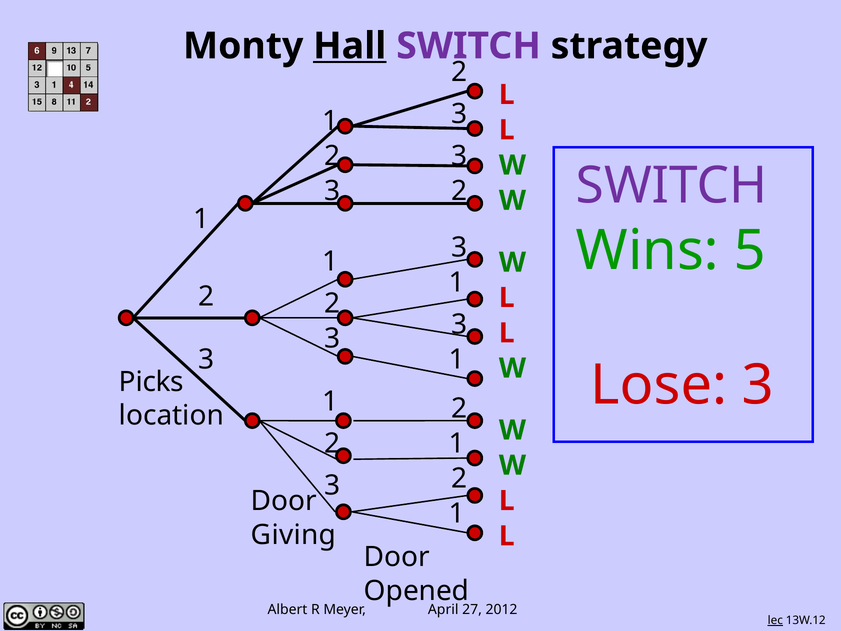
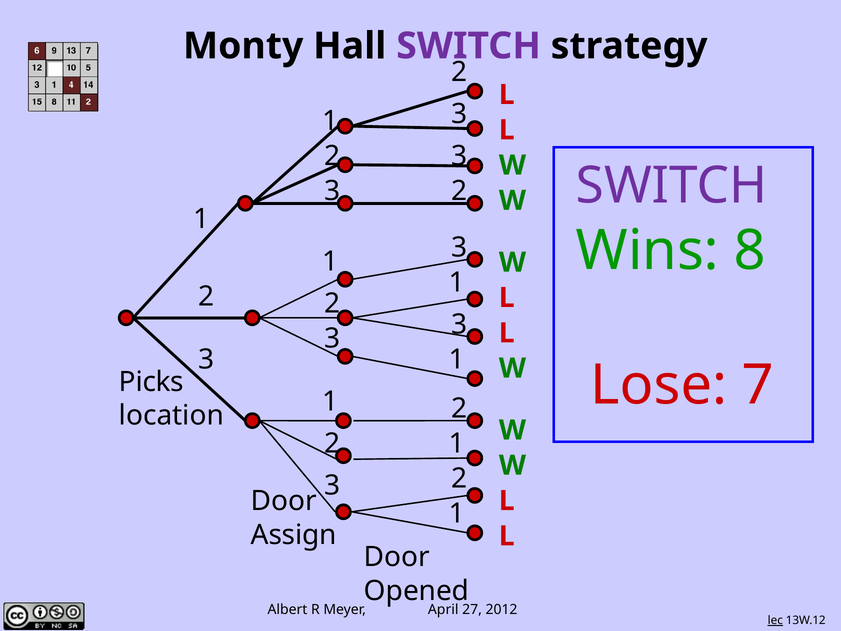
Hall underline: present -> none (350, 46)
5: 5 -> 8 (750, 250)
Lose 3: 3 -> 7 (758, 385)
Giving: Giving -> Assign (294, 535)
